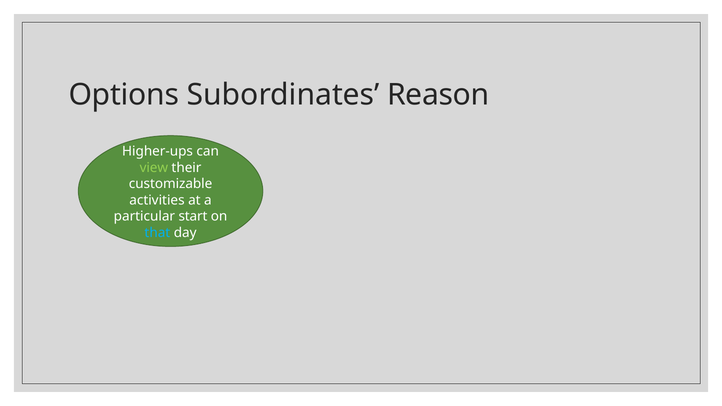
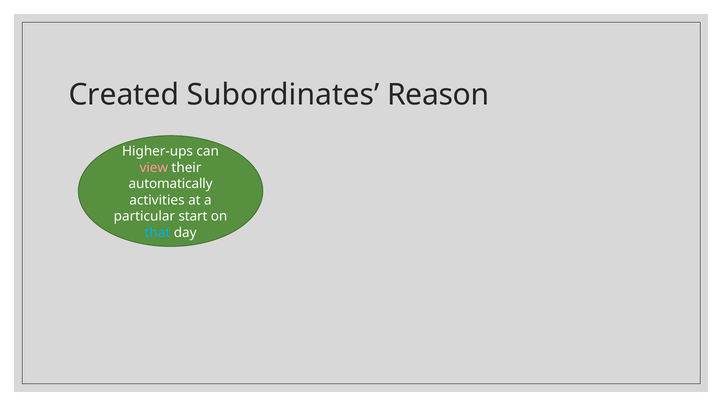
Options: Options -> Created (124, 95)
view colour: light green -> pink (154, 168)
customizable: customizable -> automatically (171, 184)
